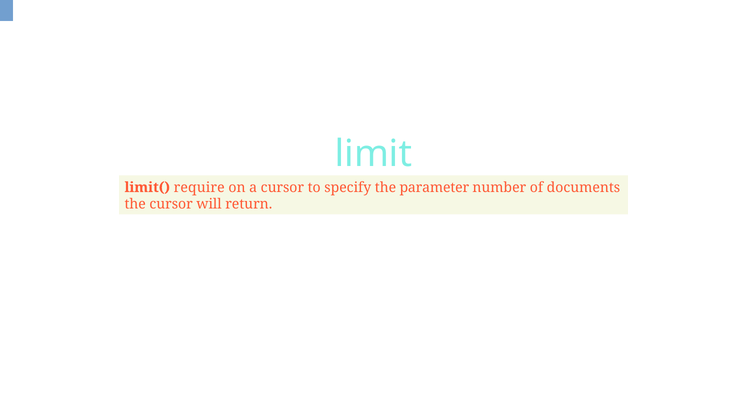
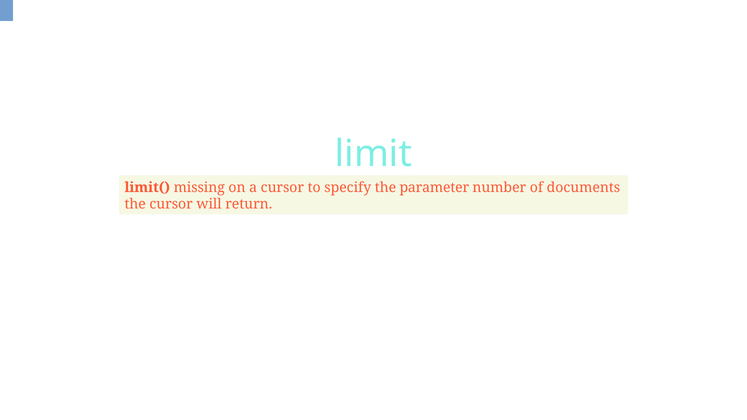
require: require -> missing (199, 187)
